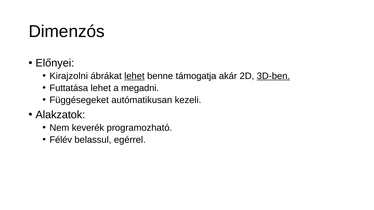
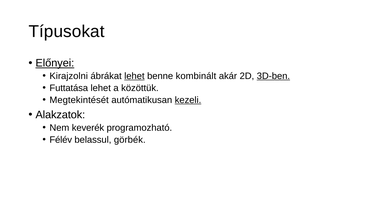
Dimenzós: Dimenzós -> Típusokat (67, 31)
Előnyei underline: none -> present (55, 63)
támogatja: támogatja -> kombinált (196, 76)
megadni: megadni -> közöttük (140, 88)
Függésegeket: Függésegeket -> Megtekintését (79, 100)
kezeli underline: none -> present (188, 100)
egérrel: egérrel -> görbék (130, 140)
